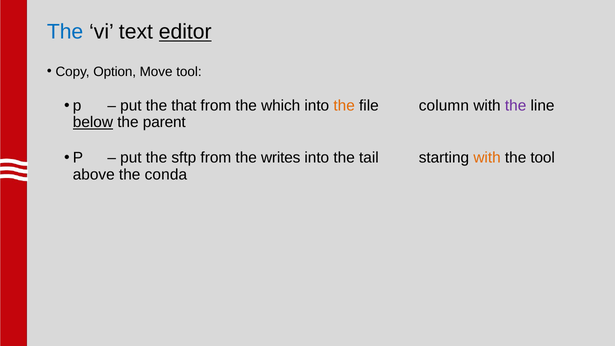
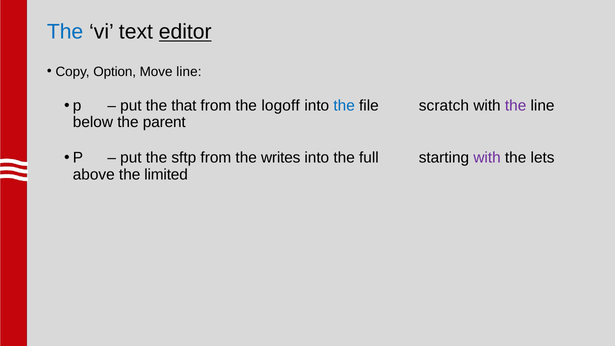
Move tool: tool -> line (189, 72)
which: which -> logoff (281, 106)
the colour: orange -> blue (344, 106)
column: column -> scratch (444, 106)
below underline: present -> none (93, 122)
tail: tail -> full (369, 158)
with colour: orange -> purple (487, 158)
the tool: tool -> lets (543, 158)
conda: conda -> limited (166, 174)
